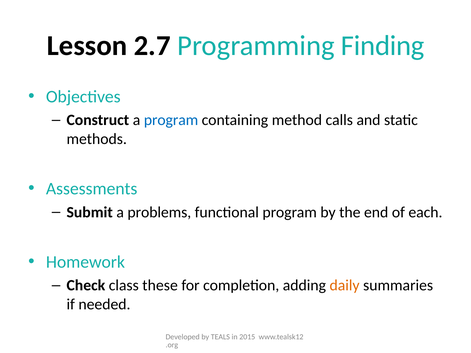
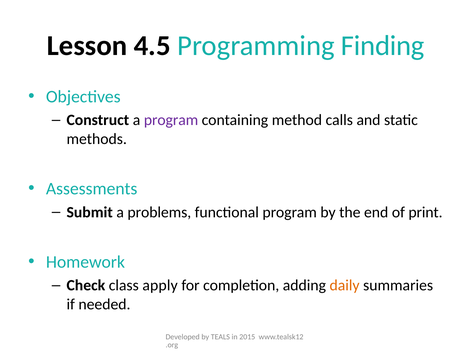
2.7: 2.7 -> 4.5 (152, 46)
program colour: blue -> purple (171, 120)
each: each -> print (426, 212)
these: these -> apply (160, 286)
